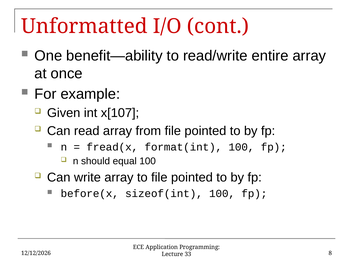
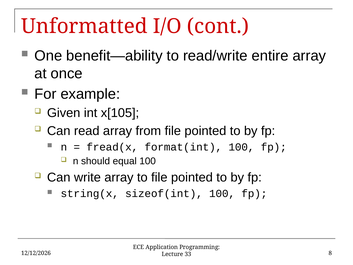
x[107: x[107 -> x[105 (120, 113)
before(x: before(x -> string(x (90, 193)
